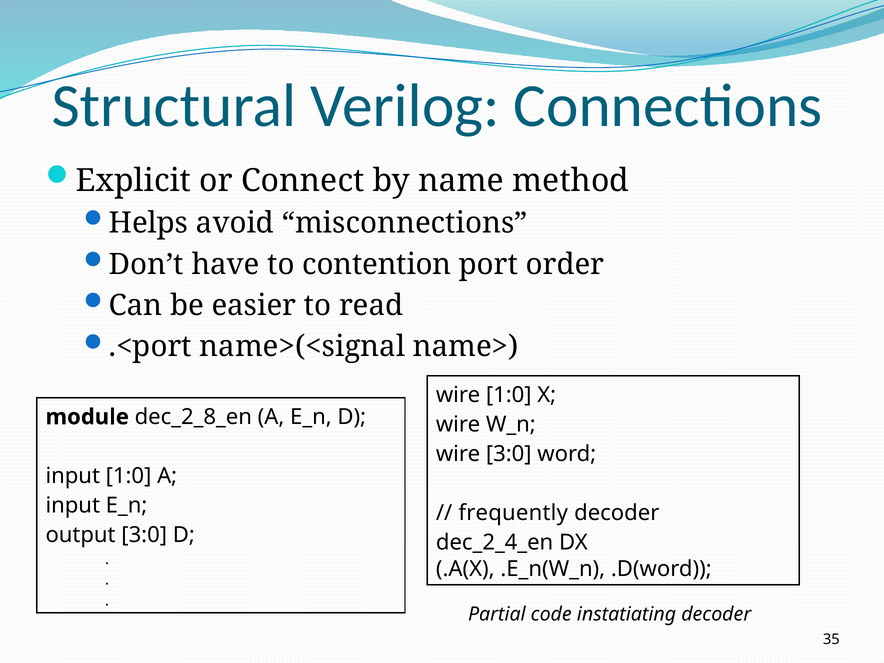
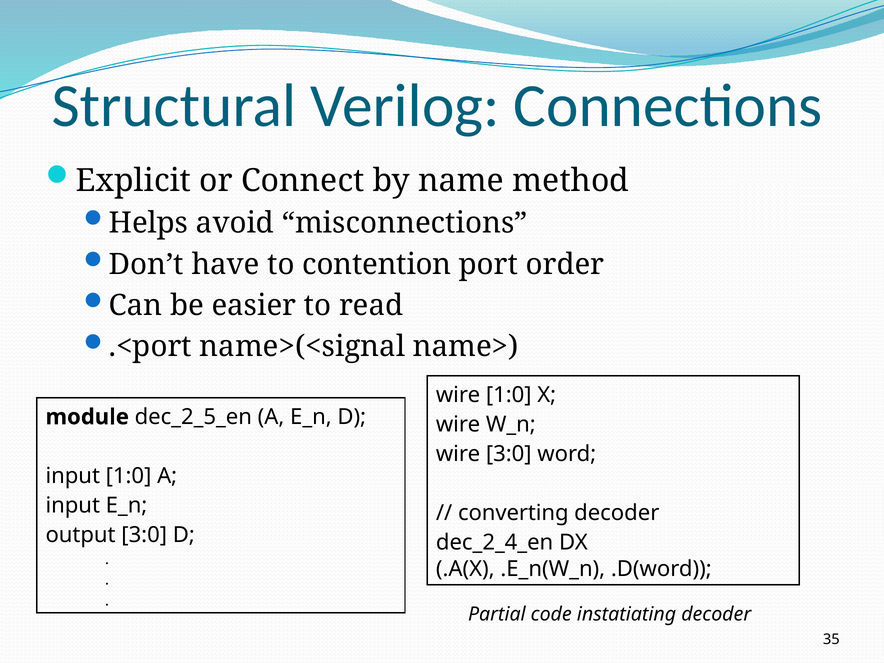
dec_2_8_en: dec_2_8_en -> dec_2_5_en (193, 417)
frequently: frequently -> converting (513, 513)
